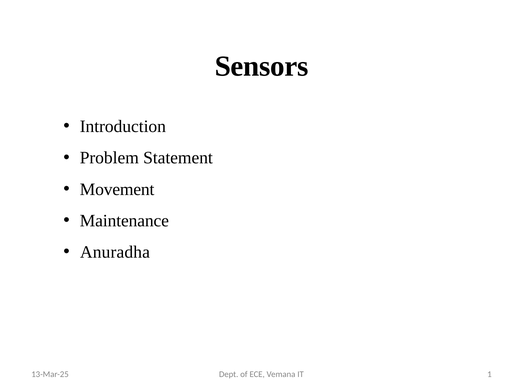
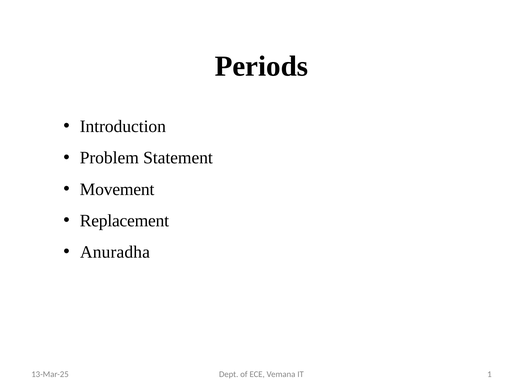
Sensors: Sensors -> Periods (261, 66)
Maintenance: Maintenance -> Replacement (124, 221)
